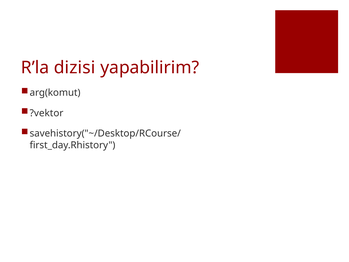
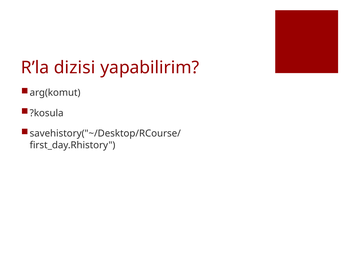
?vektor: ?vektor -> ?kosula (47, 113)
